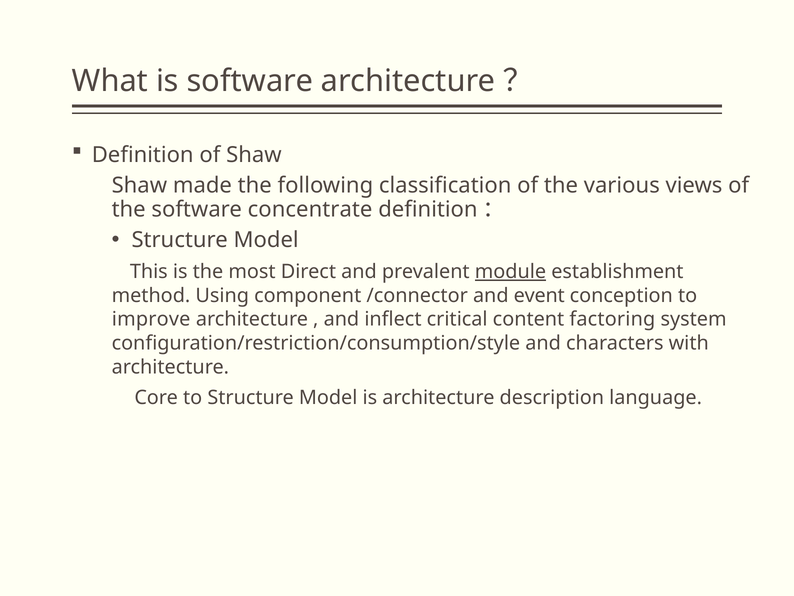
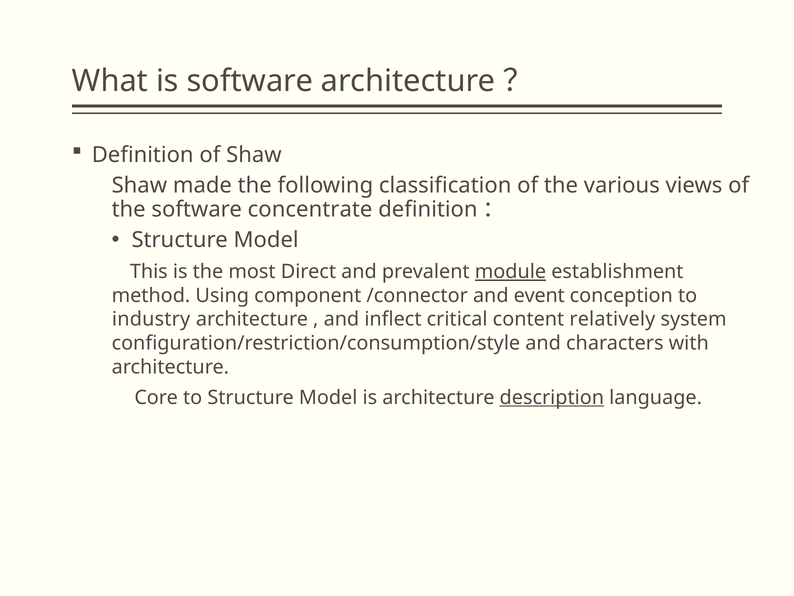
improve: improve -> industry (151, 319)
factoring: factoring -> relatively (612, 319)
description underline: none -> present (552, 397)
